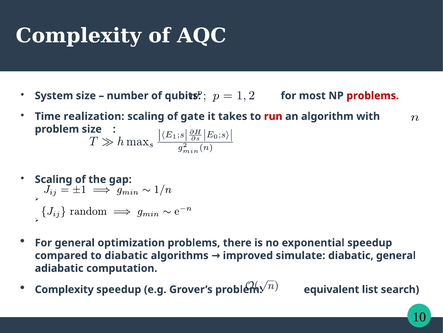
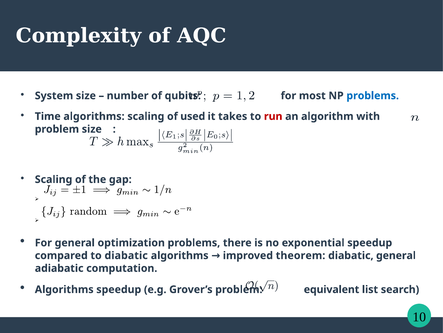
problems colour: red -> blue (373, 96)
Time realization: realization -> algorithms (94, 116)
gate: gate -> used (193, 116)
simulate: simulate -> theorem (301, 255)
Complexity: Complexity -> Algorithms (64, 289)
